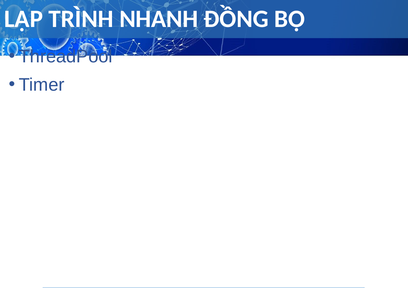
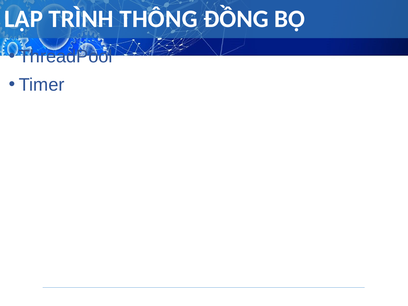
NHANH: NHANH -> THÔNG (159, 19)
